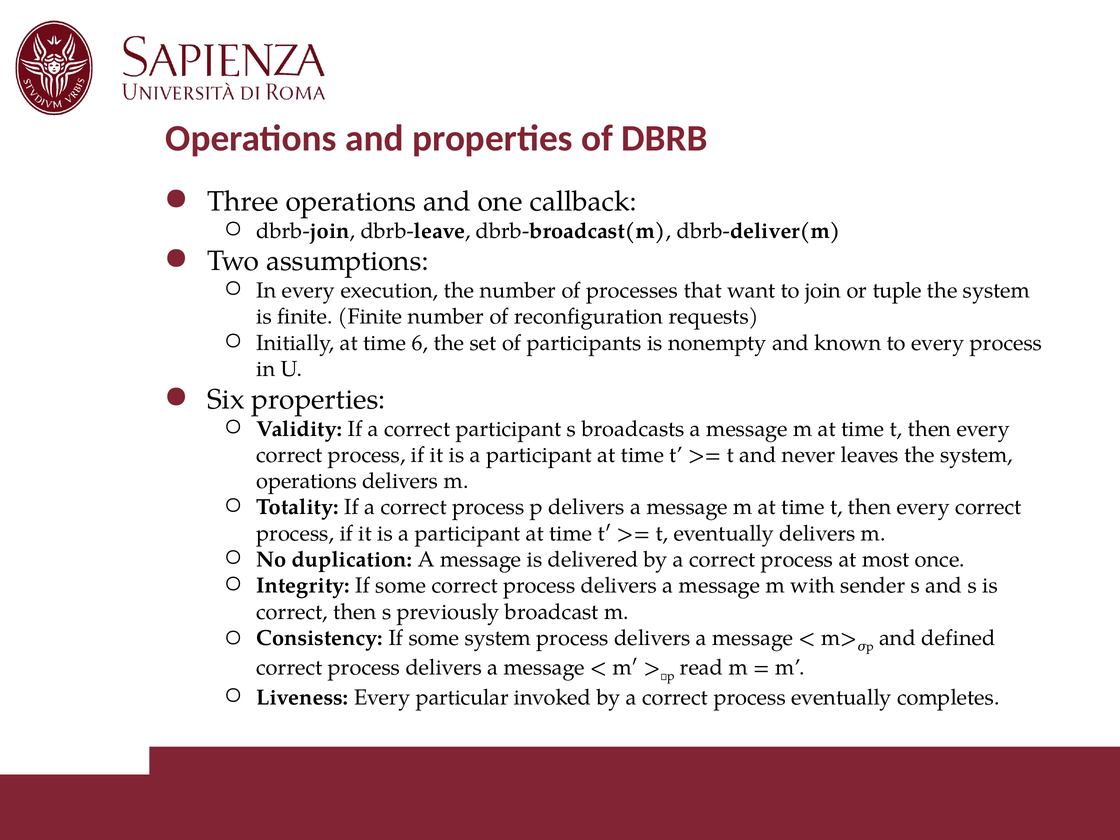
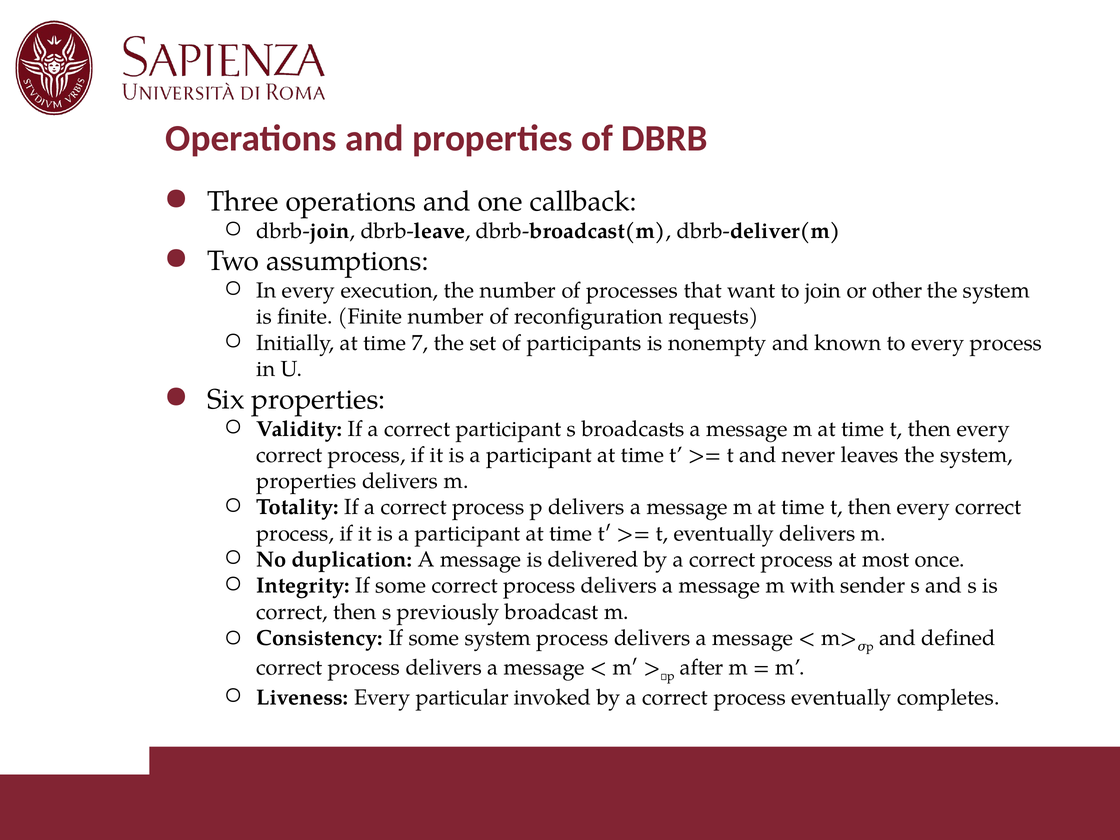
tuple: tuple -> other (897, 291)
6: 6 -> 7 (420, 343)
operations: operations -> properties (306, 481)
read: read -> after (702, 668)
